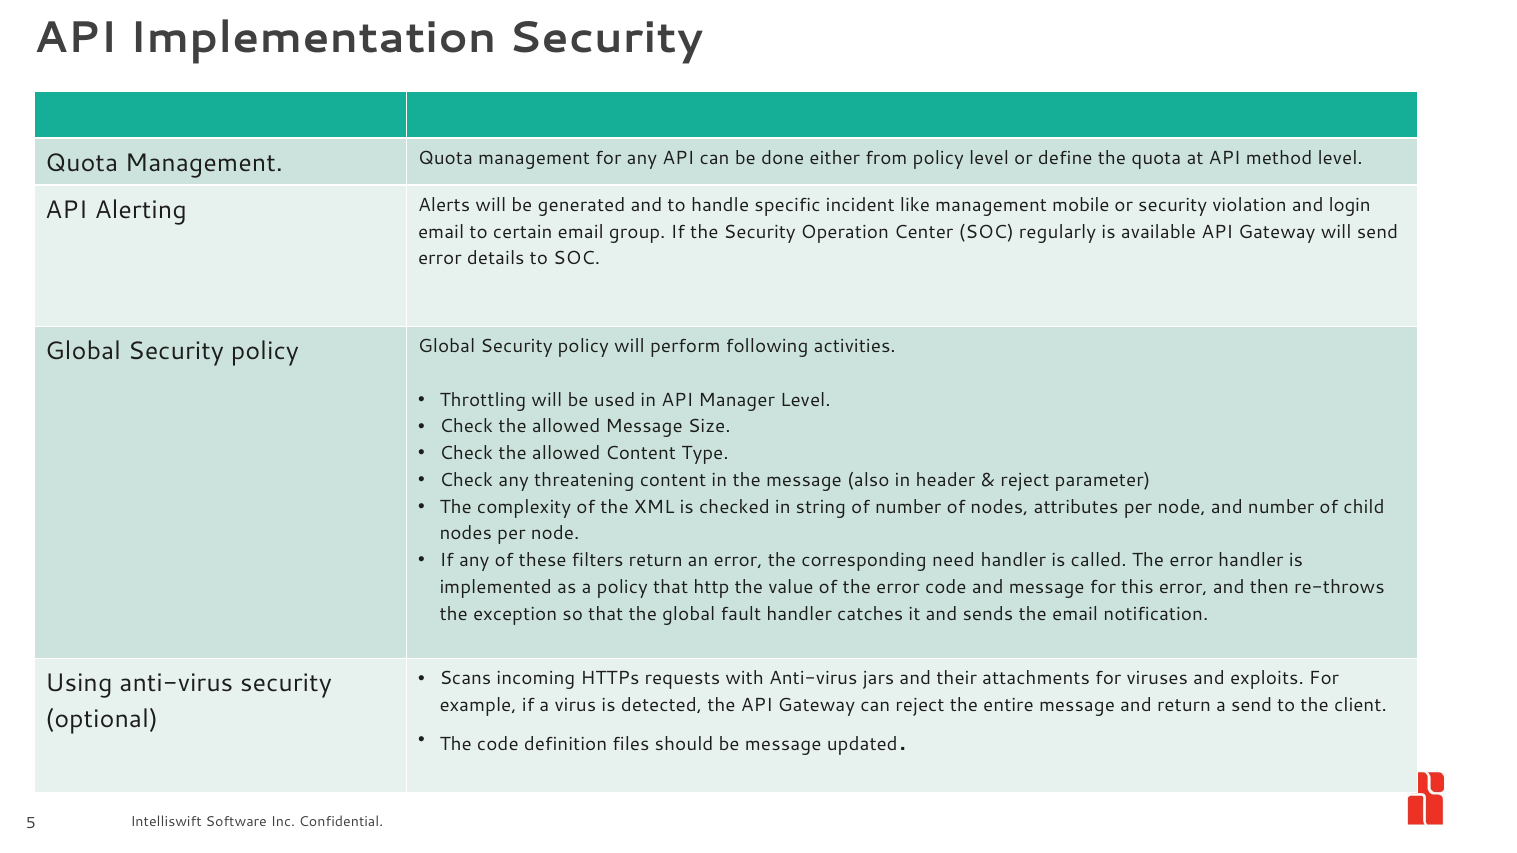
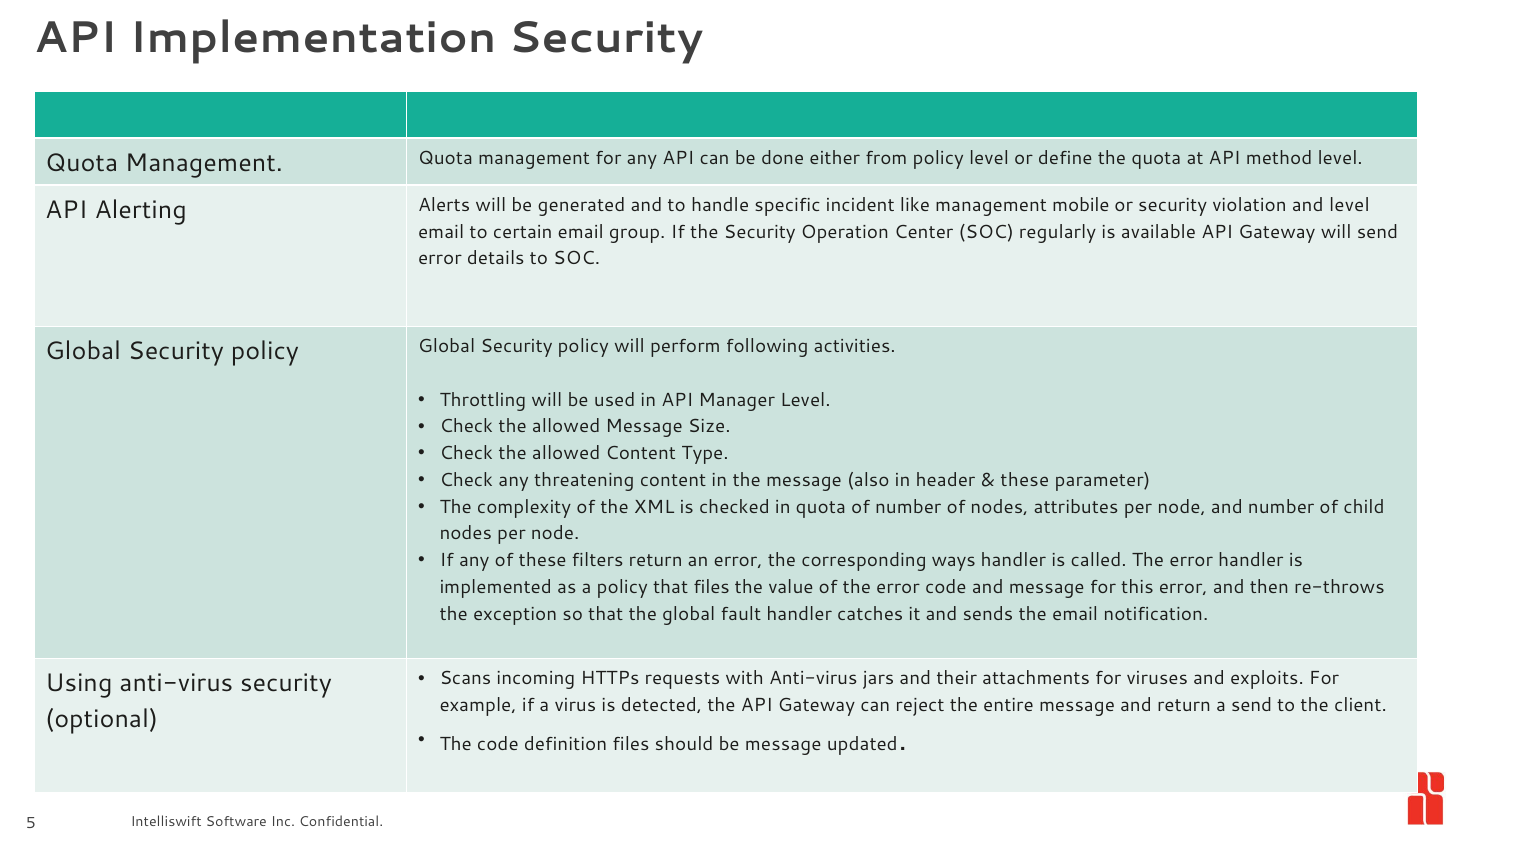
and login: login -> level (1349, 205)
reject: reject -> these (1025, 480)
in string: string -> quota (821, 507)
need: need -> ways (954, 561)
that http: http -> files (712, 587)
